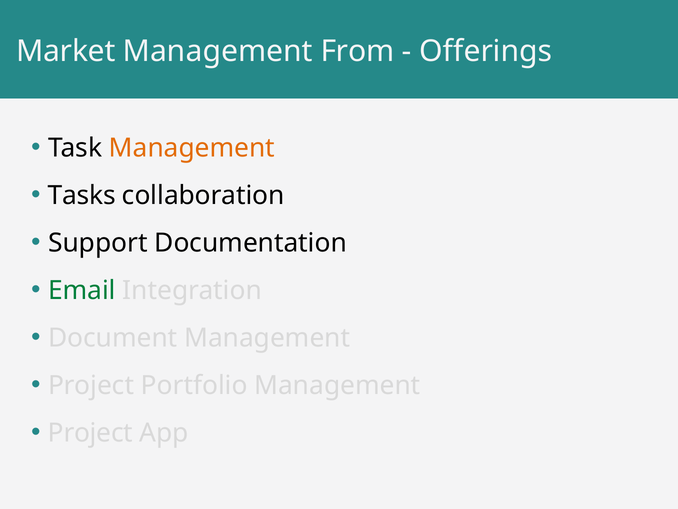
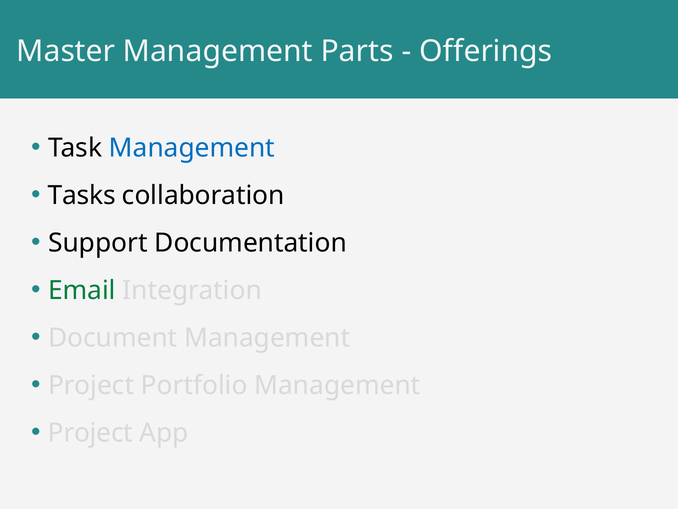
Market: Market -> Master (66, 51)
From: From -> Parts (357, 51)
Management colour: orange -> blue (192, 148)
